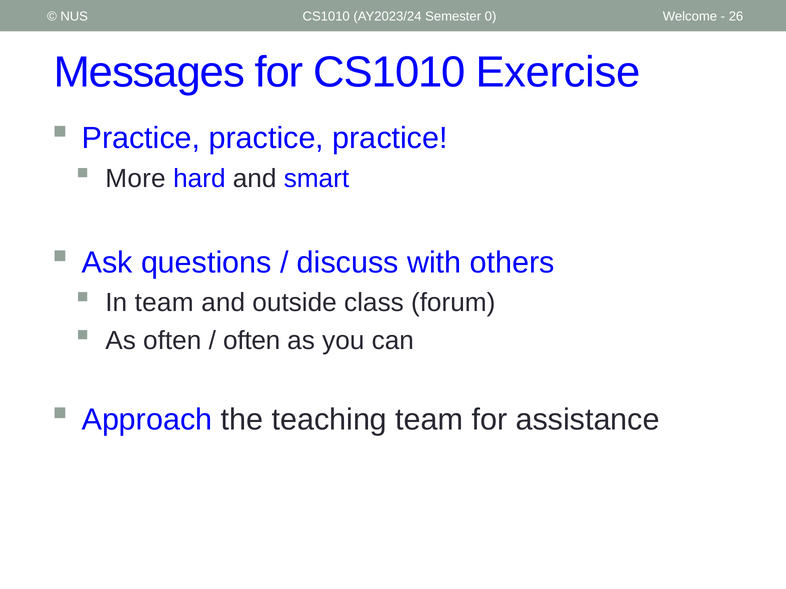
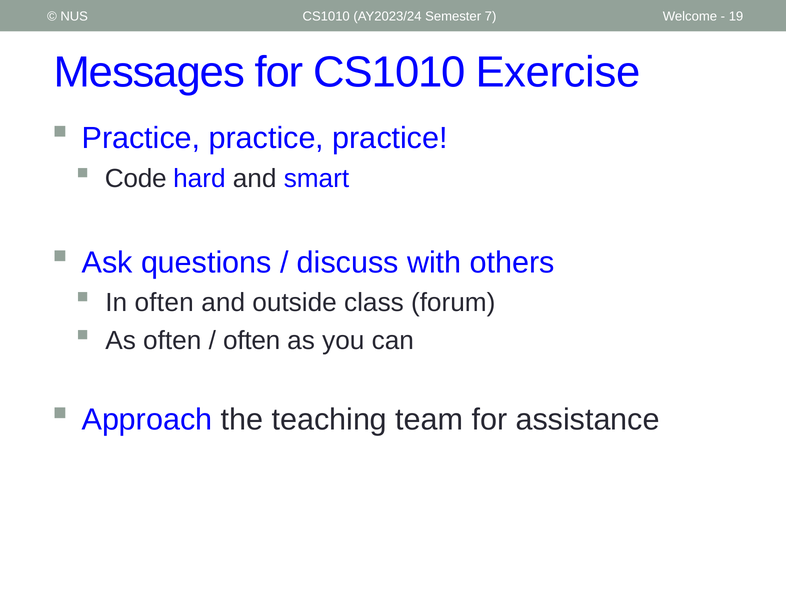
0: 0 -> 7 (491, 17)
26: 26 -> 19 (736, 17)
More: More -> Code (136, 179)
In team: team -> often (164, 303)
